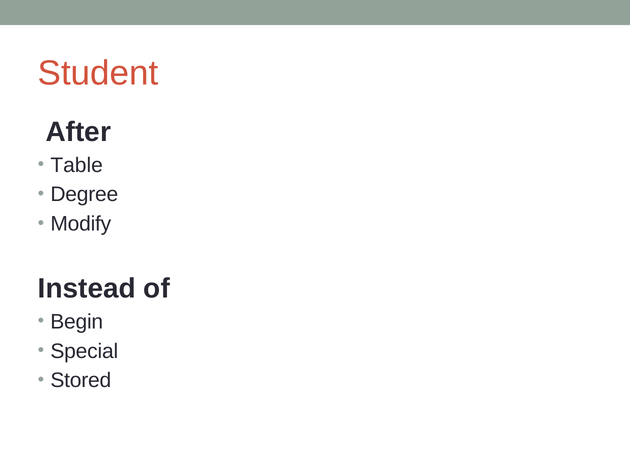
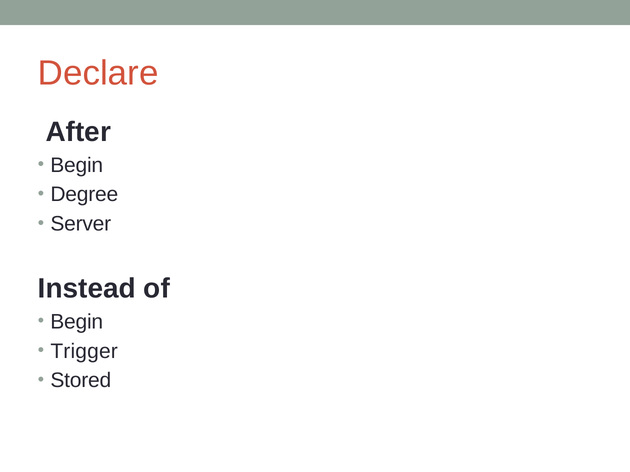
Student: Student -> Declare (98, 73)
Table: Table -> Begin (77, 165)
Modify: Modify -> Server (81, 224)
Special: Special -> Trigger (84, 351)
